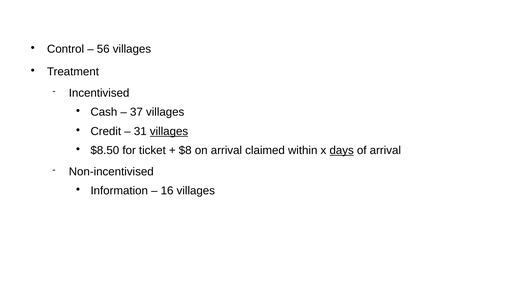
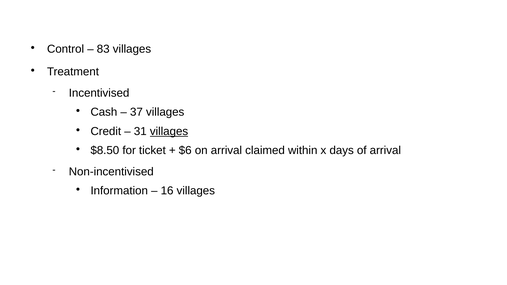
56: 56 -> 83 (103, 49)
$8: $8 -> $6 (185, 151)
days underline: present -> none (342, 151)
